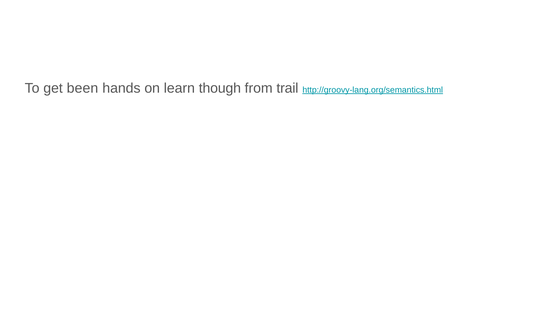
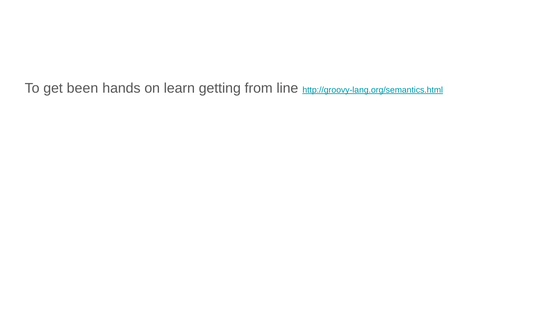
though: though -> getting (220, 88)
trail: trail -> line (287, 88)
